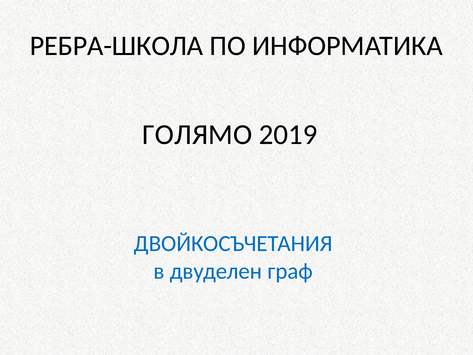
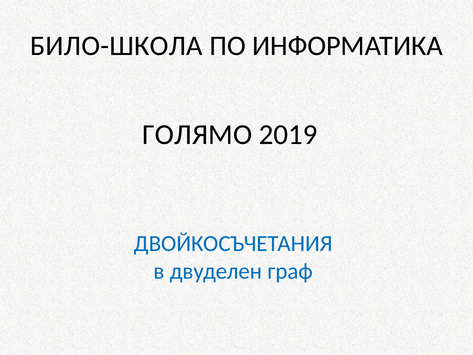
РЕБРА-ШКОЛА: РЕБРА-ШКОЛА -> БИЛО-ШКОЛА (116, 46)
